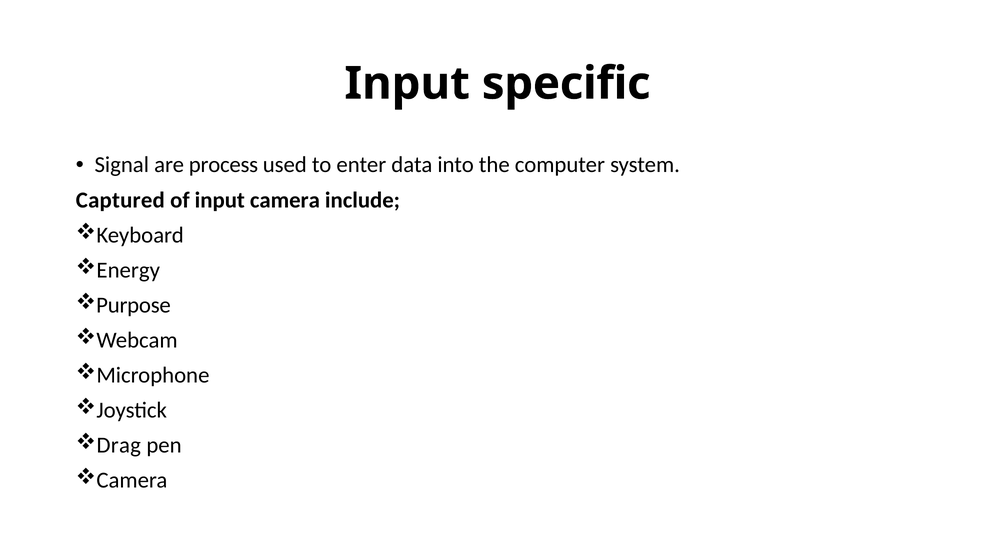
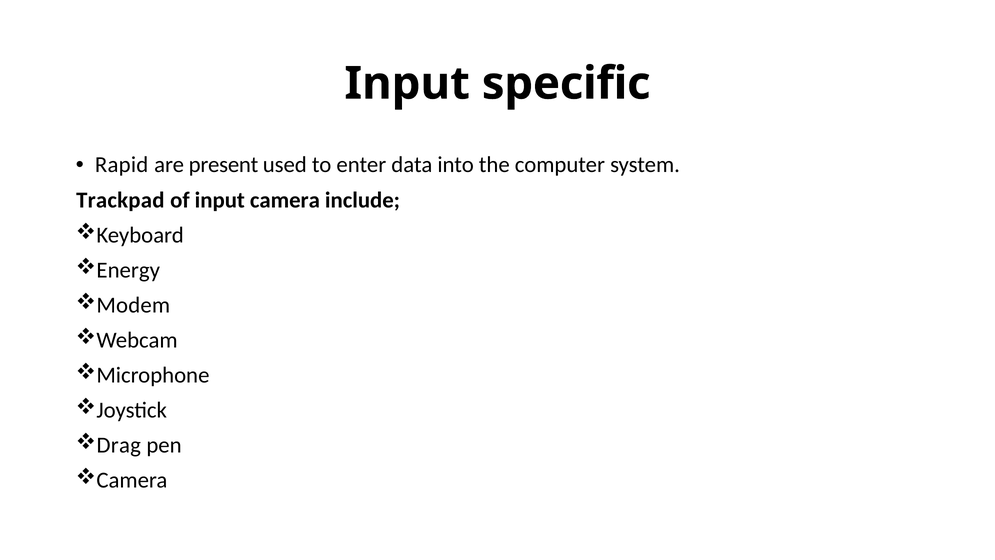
Signal: Signal -> Rapid (122, 165)
process: process -> present (223, 165)
Captured: Captured -> Trackpad (120, 200)
Purpose: Purpose -> Modem (133, 305)
